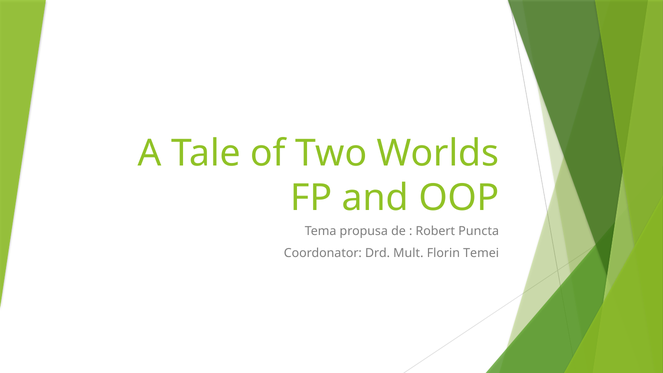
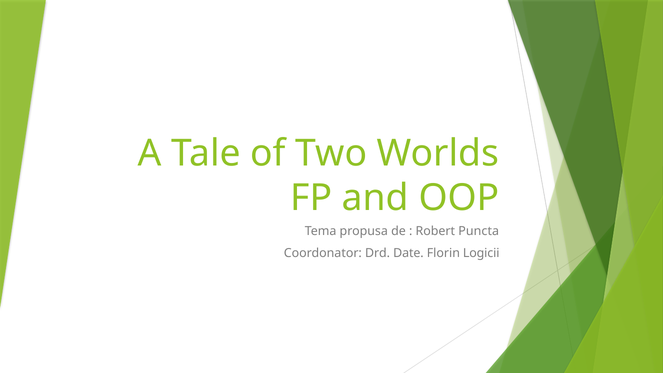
Mult: Mult -> Date (408, 253)
Temei: Temei -> Logicii (481, 253)
